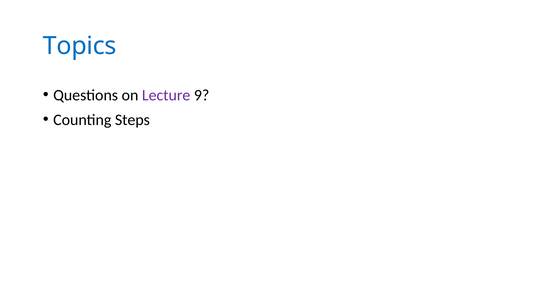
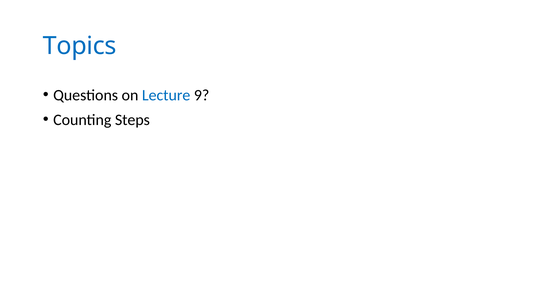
Lecture colour: purple -> blue (166, 95)
